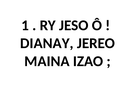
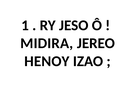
DIANAY: DIANAY -> MIDIRA (47, 43)
MAINA: MAINA -> HENOY (47, 61)
